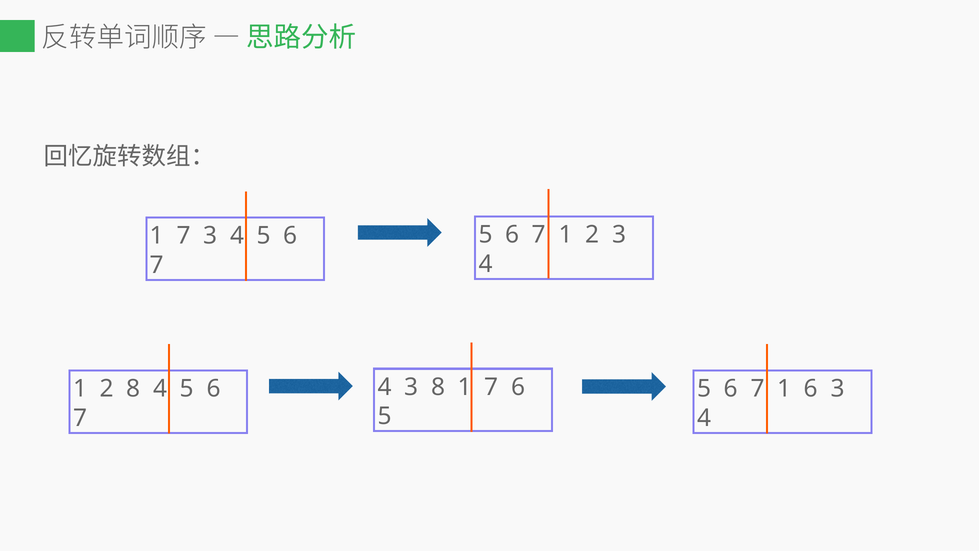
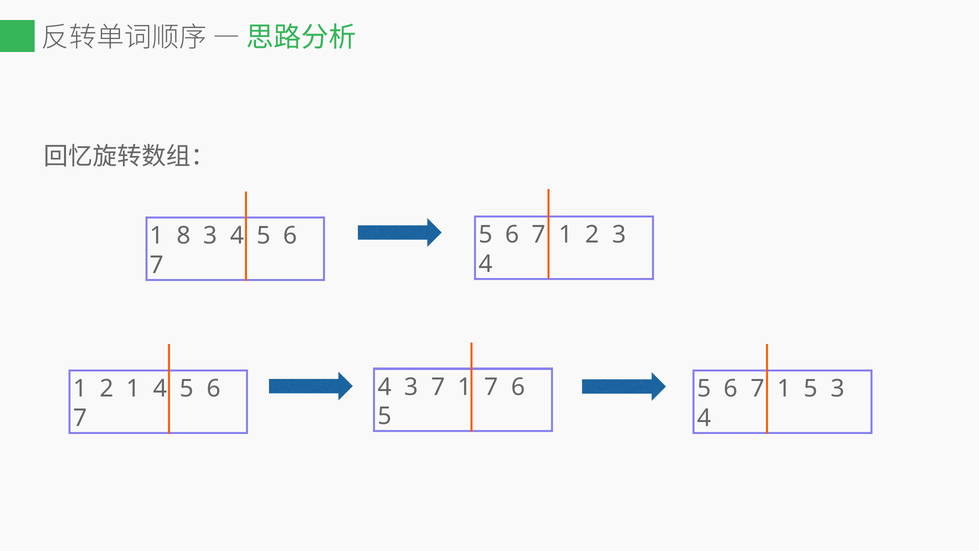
7: 7 -> 8 (184, 236)
3 8: 8 -> 7 (438, 387)
2 8: 8 -> 1 (133, 388)
1 6: 6 -> 5 (811, 388)
